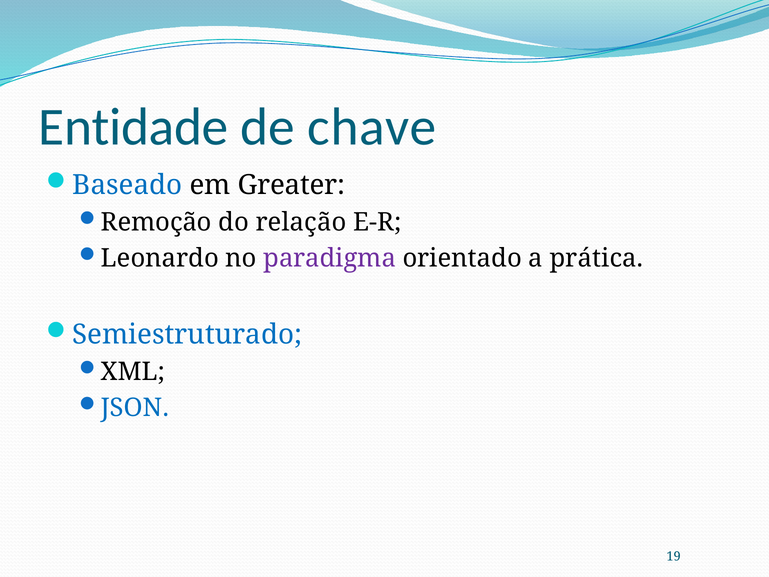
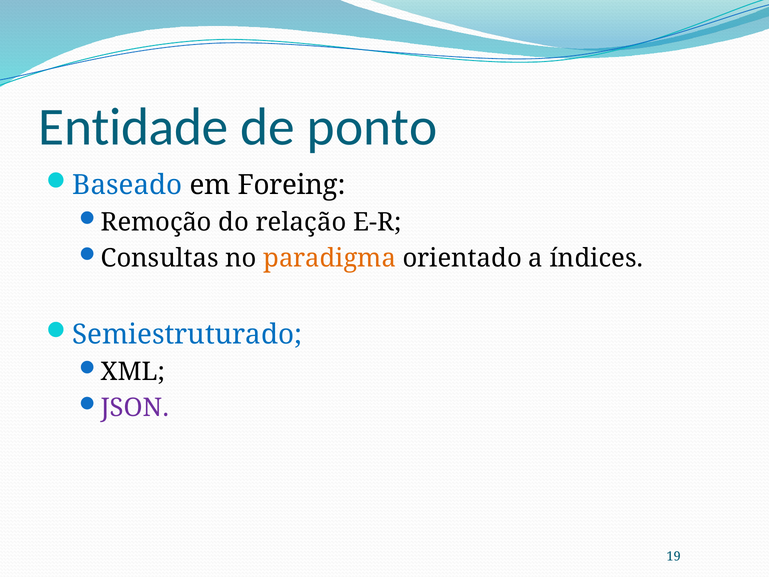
chave: chave -> ponto (372, 127)
Greater: Greater -> Foreing (292, 185)
Leonardo: Leonardo -> Consultas (160, 258)
paradigma colour: purple -> orange (330, 258)
prática: prática -> índices (596, 258)
JSON colour: blue -> purple (135, 407)
